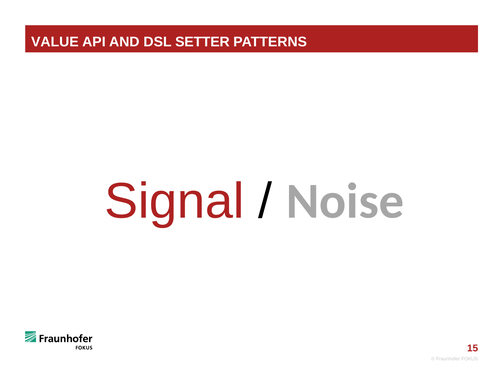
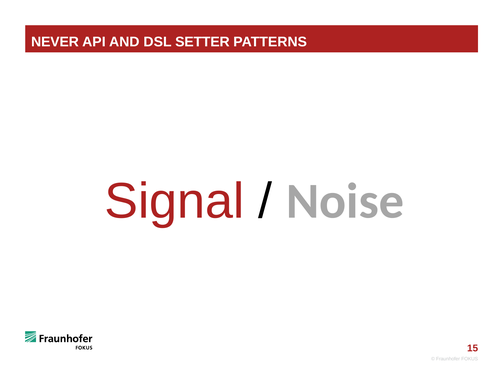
VALUE: VALUE -> NEVER (55, 42)
